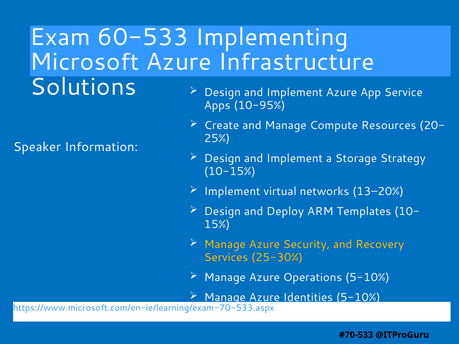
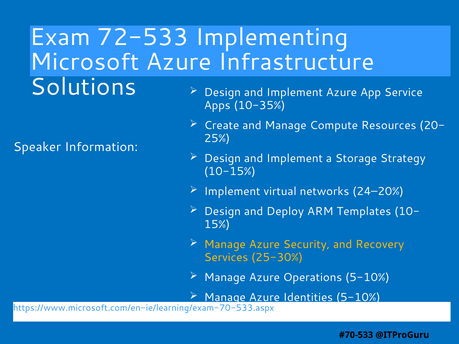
60-533: 60-533 -> 72-533 (143, 37)
10-95%: 10-95% -> 10-35% (259, 105)
13–20%: 13–20% -> 24–20% (378, 191)
